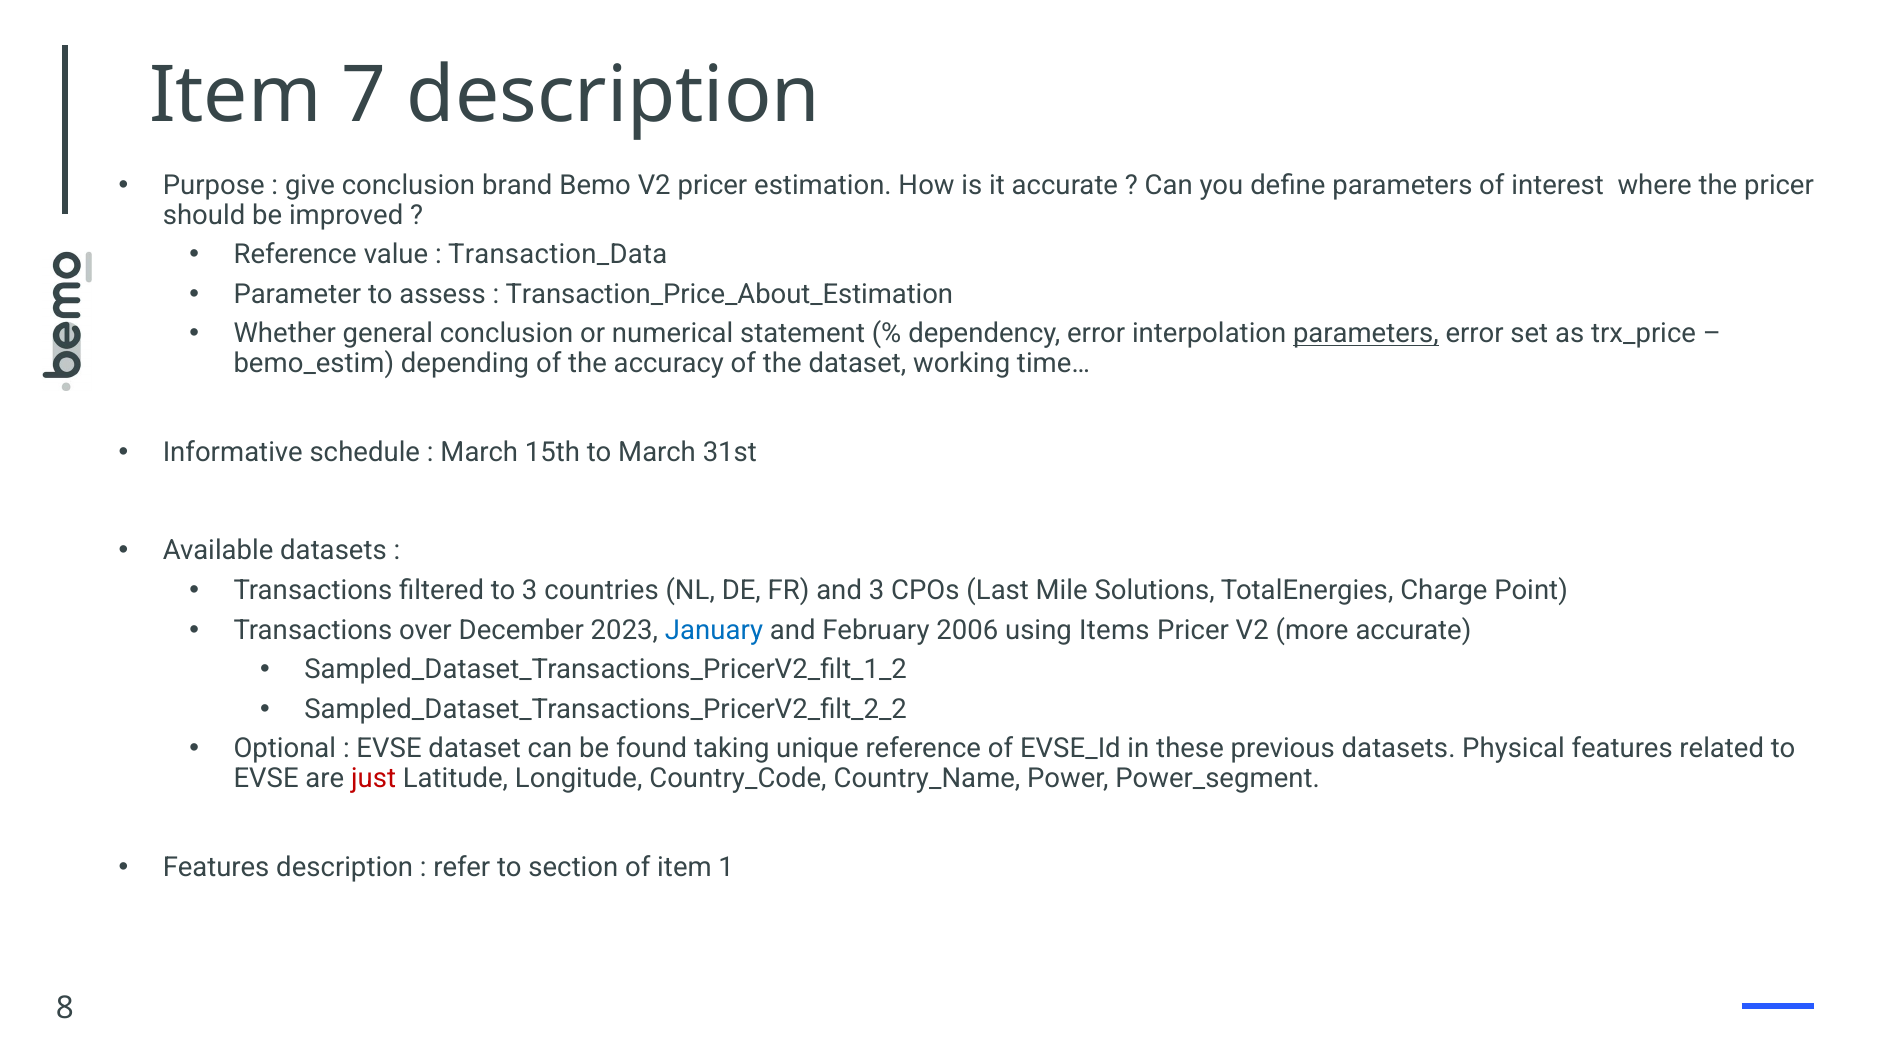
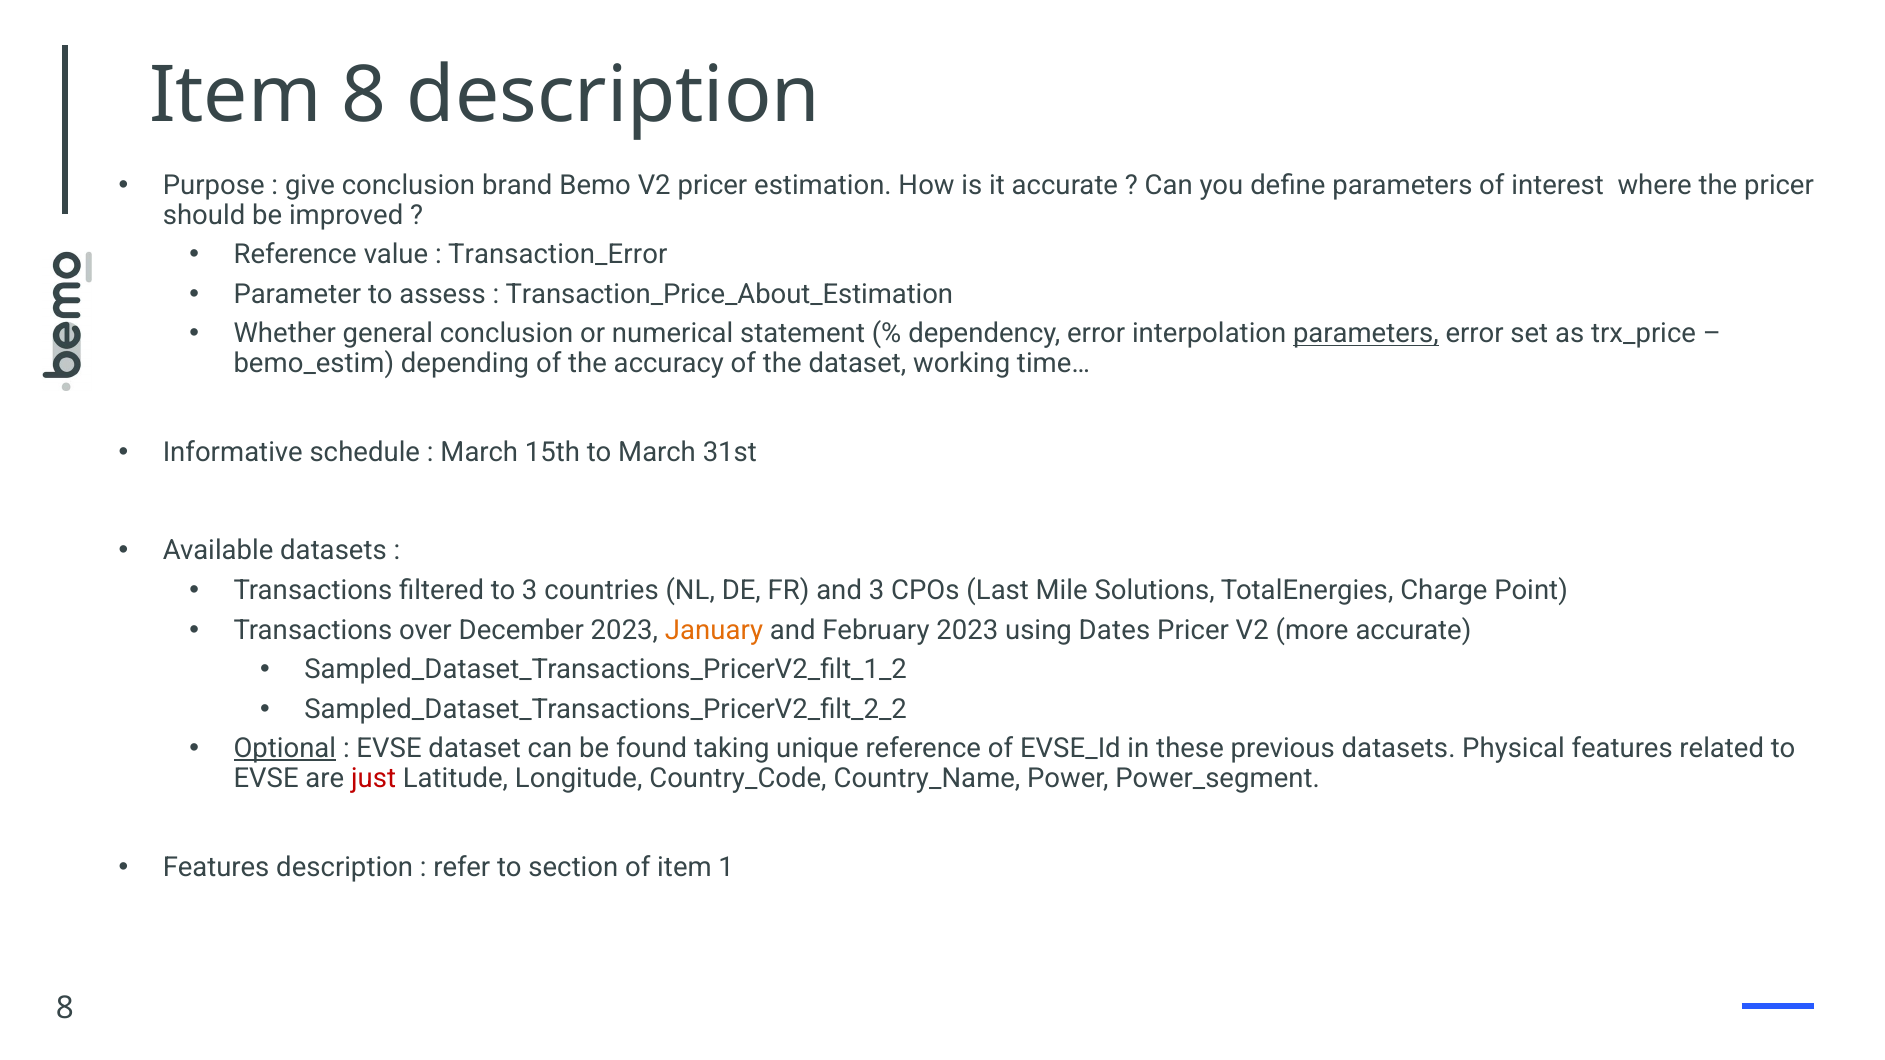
Item 7: 7 -> 8 (364, 96)
Transaction_Data: Transaction_Data -> Transaction_Error (558, 255)
January colour: blue -> orange (714, 630)
February 2006: 2006 -> 2023 (967, 630)
Items: Items -> Dates (1114, 630)
Optional underline: none -> present (285, 749)
